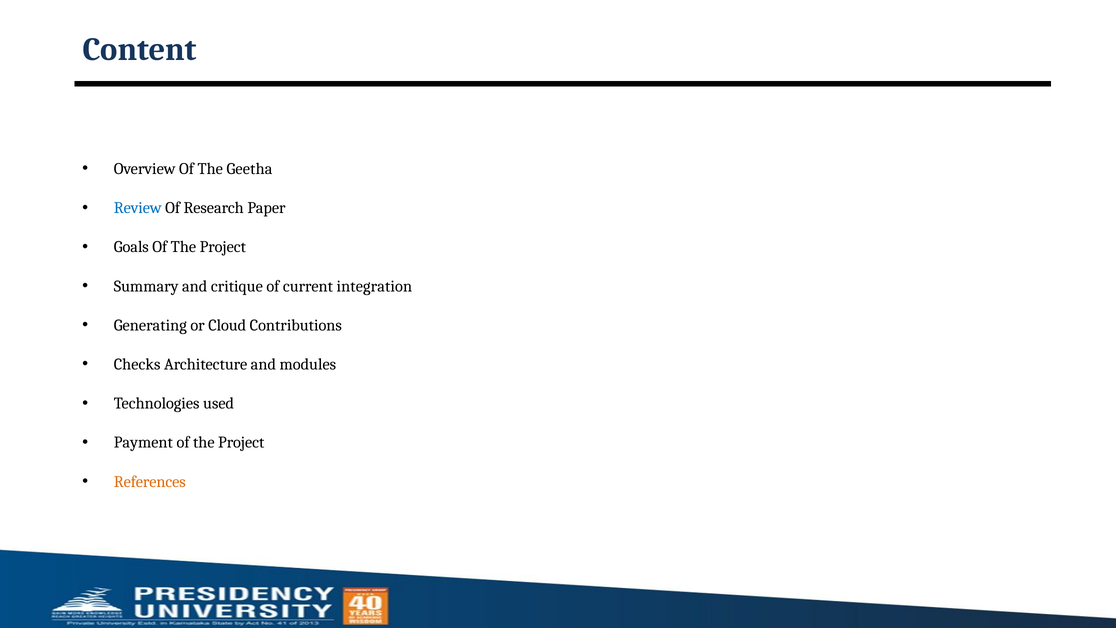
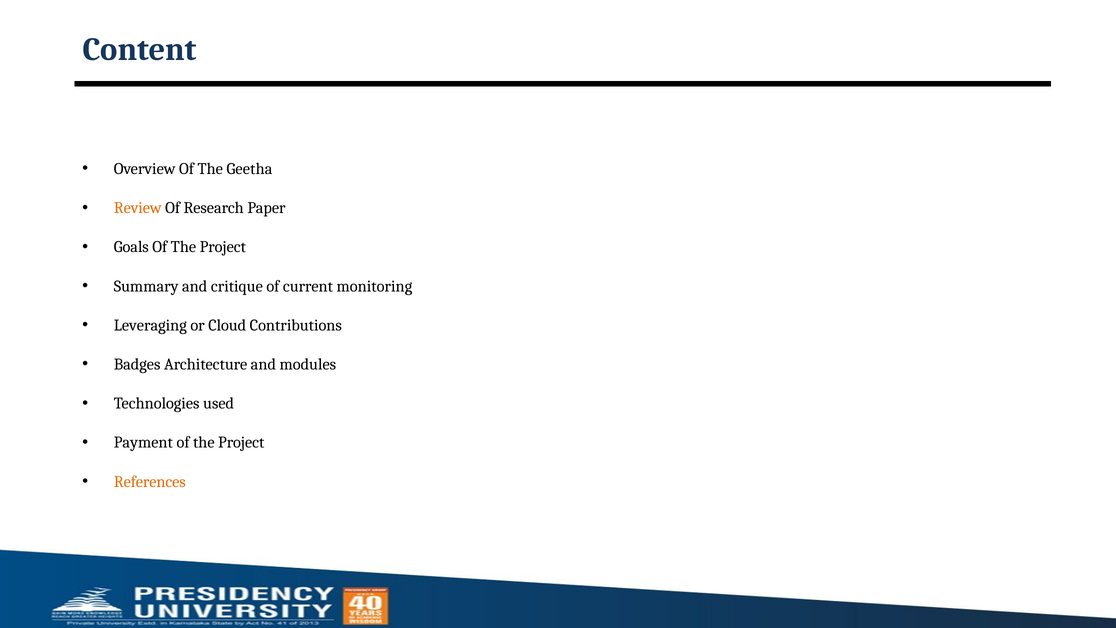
Review colour: blue -> orange (138, 208)
integration: integration -> monitoring (374, 286)
Generating: Generating -> Leveraging (150, 325)
Checks: Checks -> Badges (137, 364)
